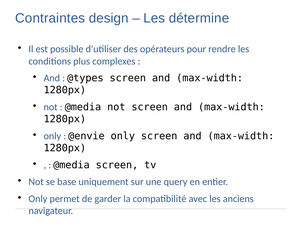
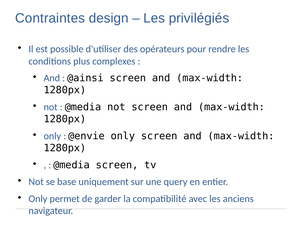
détermine: détermine -> privilégiés (199, 18)
@types: @types -> @ainsi (85, 78)
